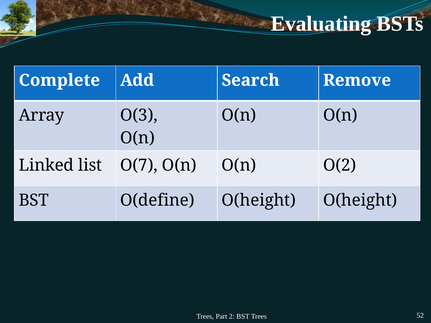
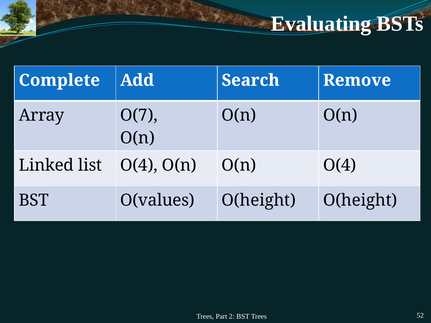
O(3: O(3 -> O(7 (139, 115)
list O(7: O(7 -> O(4 (139, 165)
O(n O(2: O(2 -> O(4 (340, 165)
O(define: O(define -> O(values (157, 200)
